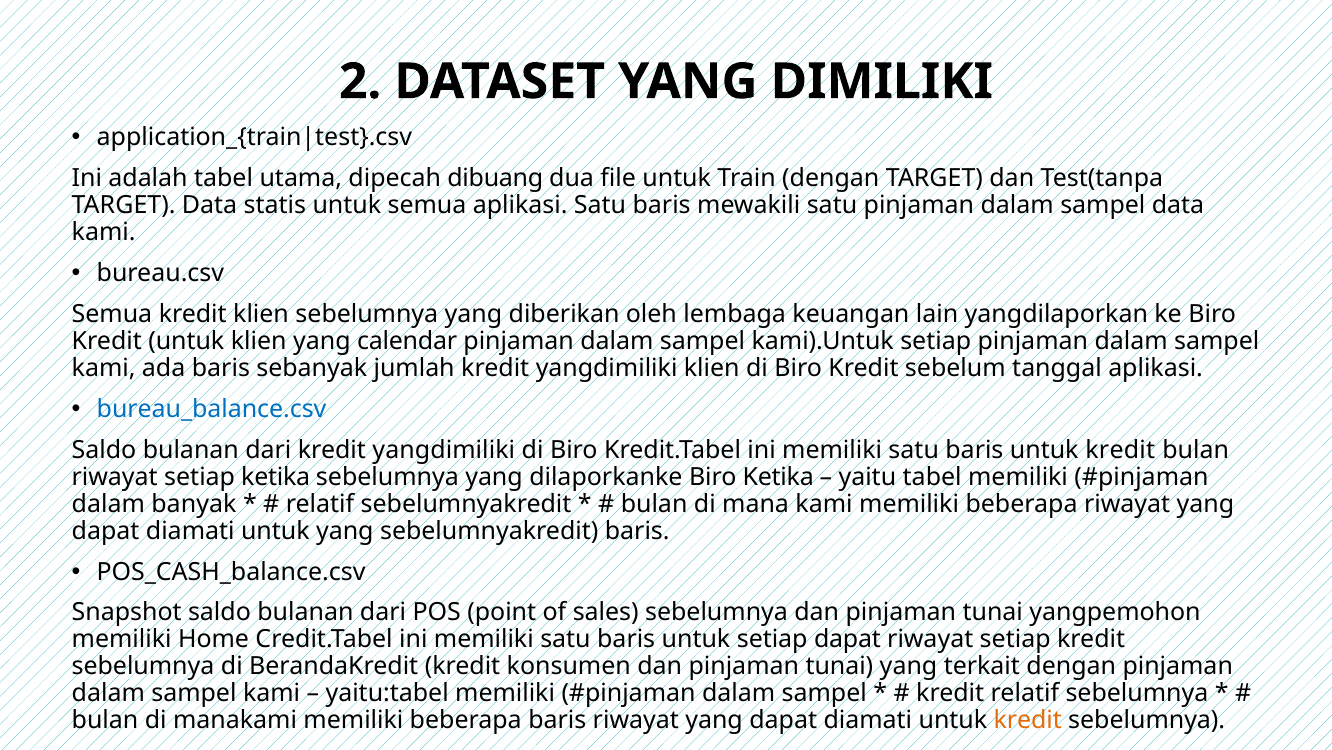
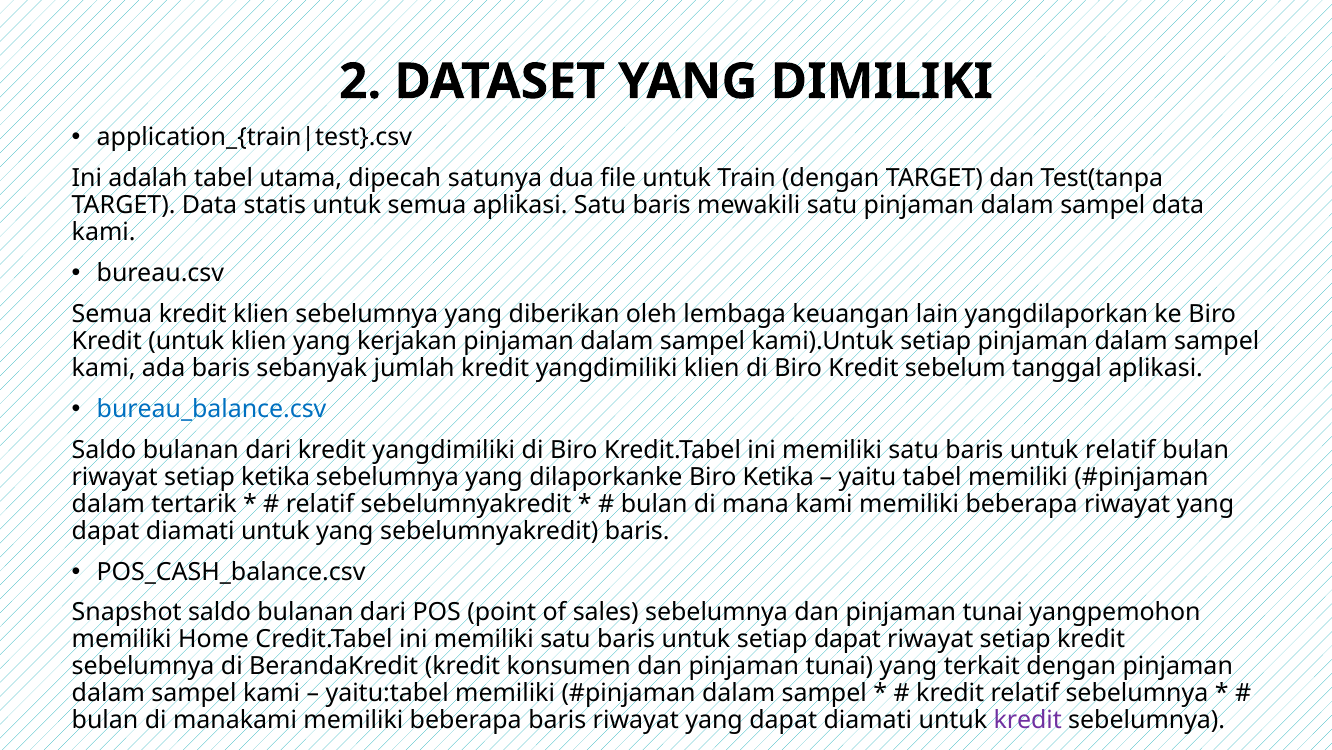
dibuang: dibuang -> satunya (495, 178)
calendar: calendar -> kerjakan (407, 341)
baris untuk kredit: kredit -> relatif (1120, 449)
banyak: banyak -> tertarik (194, 503)
kredit colour: orange -> purple (1028, 720)
